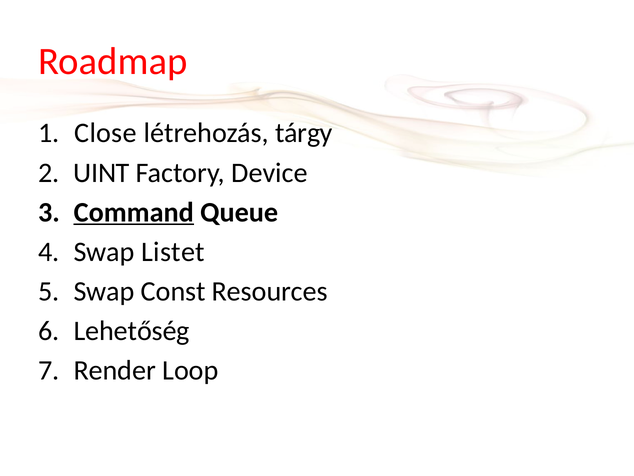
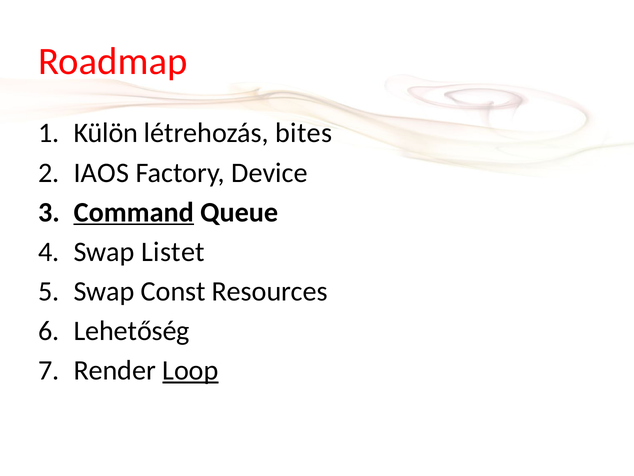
Close: Close -> Külön (106, 133)
tárgy: tárgy -> bites (304, 133)
UINT: UINT -> IAOS (101, 173)
Loop underline: none -> present (190, 370)
